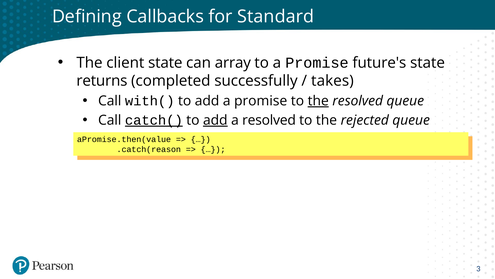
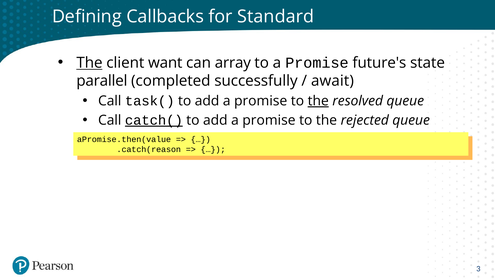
The underline: none -> present (89, 63)
client state: state -> want (165, 63)
returns: returns -> parallel (102, 81)
takes: takes -> await (332, 81)
with(: with( -> task( (150, 101)
add underline: present -> none (215, 120)
resolved: resolved -> promise (269, 120)
